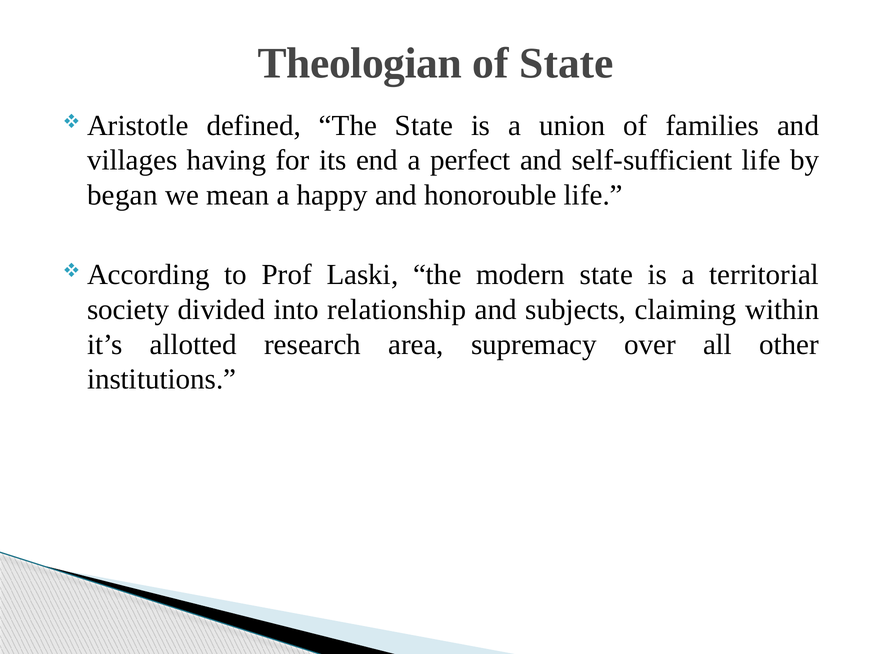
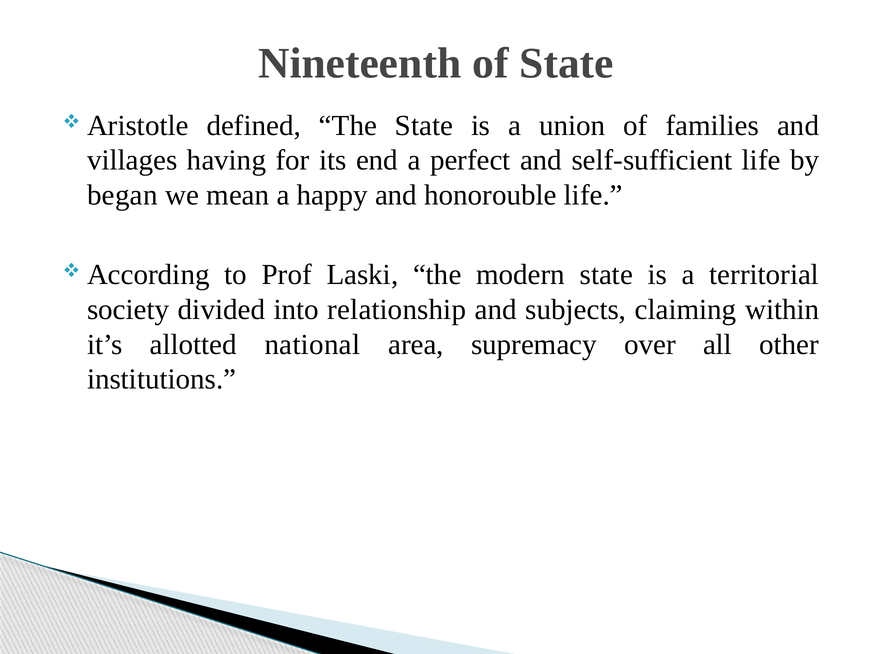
Theologian: Theologian -> Nineteenth (360, 63)
research: research -> national (312, 344)
